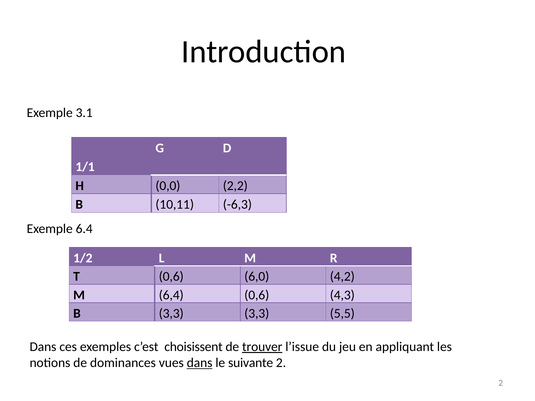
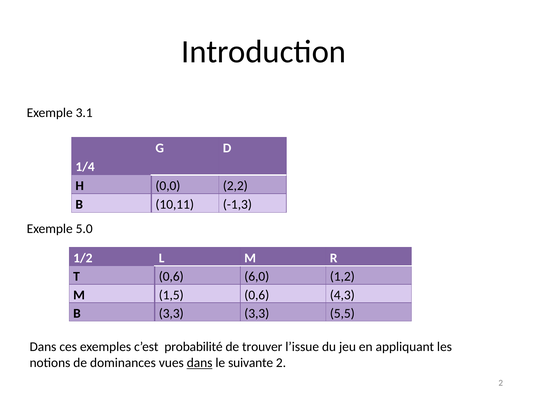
1/1: 1/1 -> 1/4 (85, 167)
-6,3: -6,3 -> -1,3 (237, 205)
6.4: 6.4 -> 5.0 (84, 229)
4,2: 4,2 -> 1,2 (342, 277)
6,4: 6,4 -> 1,5 (171, 295)
choisissent: choisissent -> probabilité (194, 347)
trouver underline: present -> none (262, 347)
